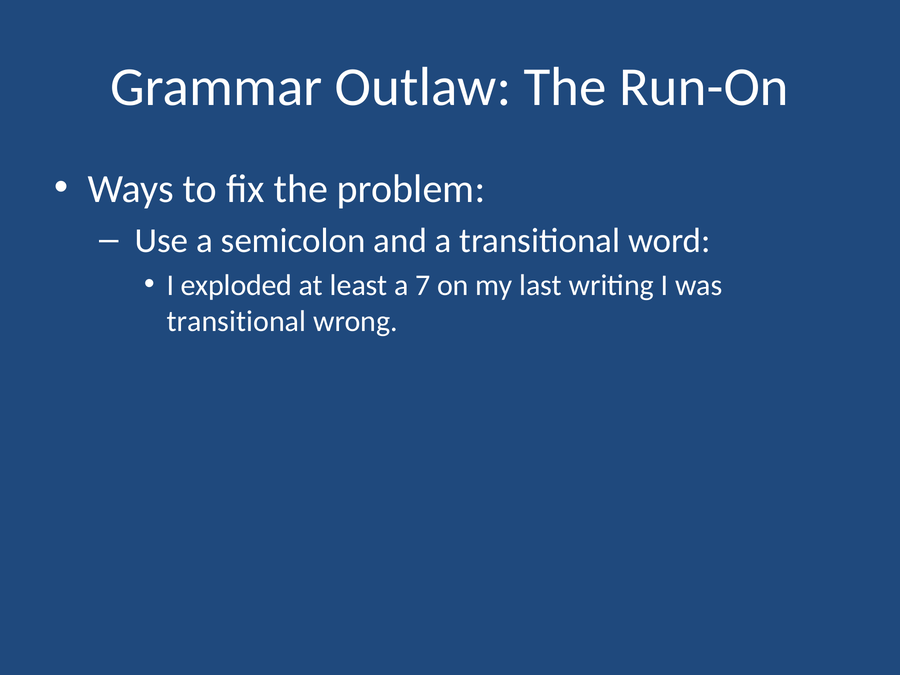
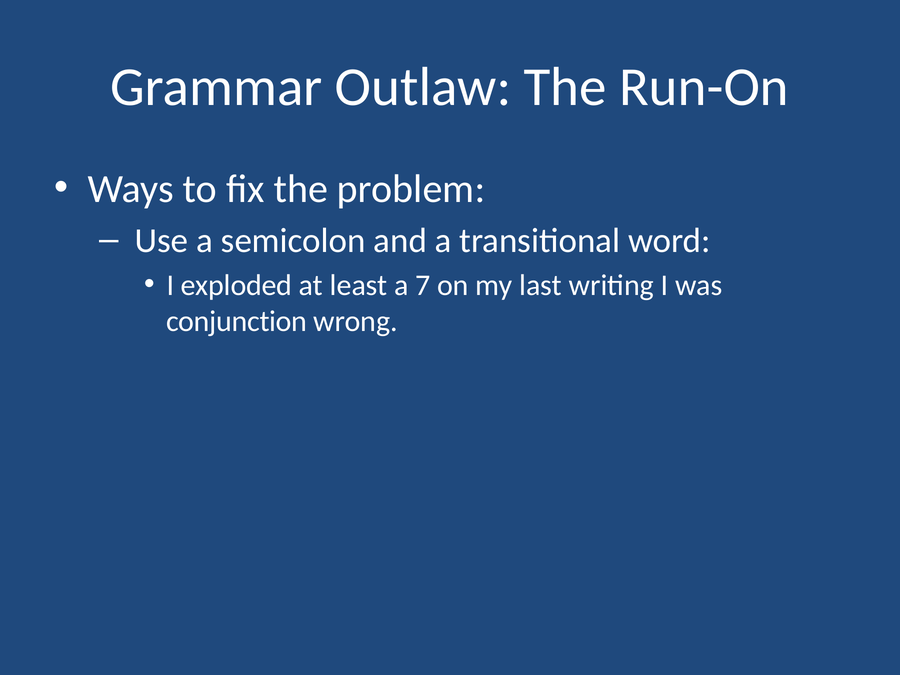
transitional: transitional -> conjunction (237, 321)
